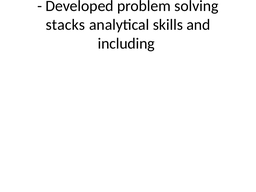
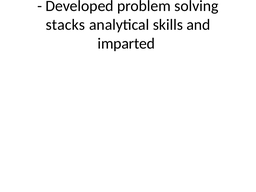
including: including -> imparted (126, 44)
